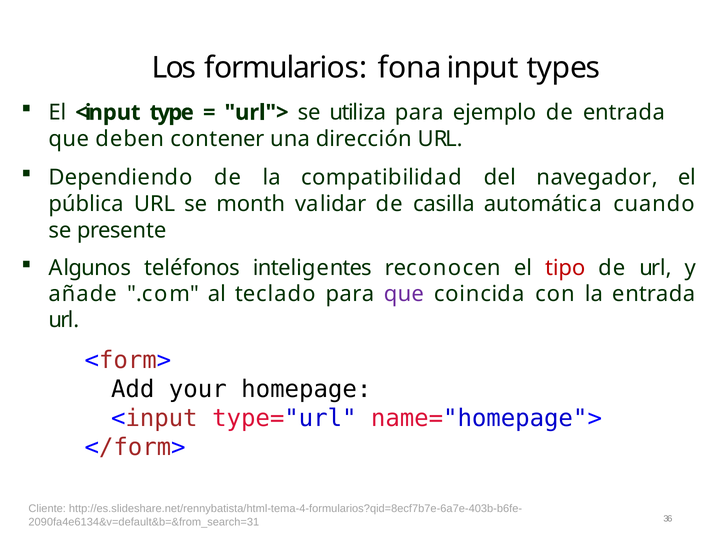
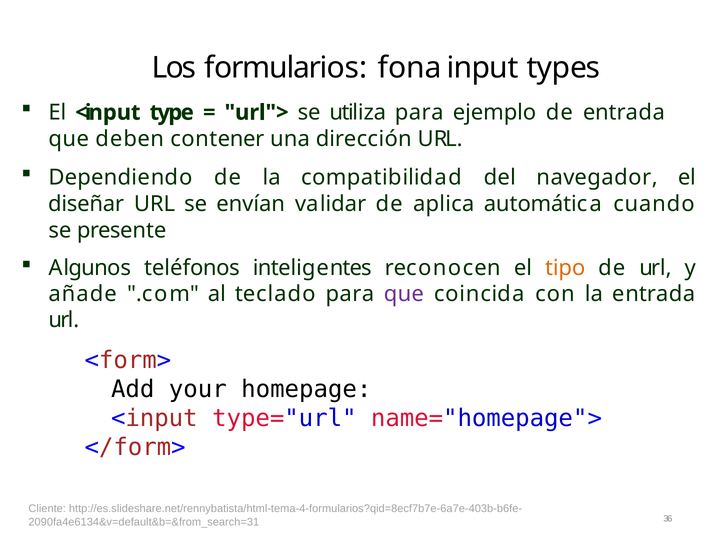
pública: pública -> diseñar (86, 204)
month: month -> envían (251, 204)
casilla: casilla -> aplica (444, 204)
tipo colour: red -> orange (565, 268)
